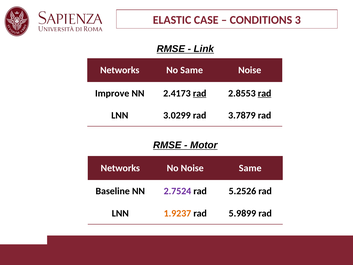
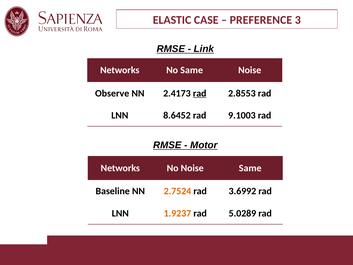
CONDITIONS: CONDITIONS -> PREFERENCE (261, 20)
Improve: Improve -> Observe (112, 93)
rad underline: present -> none (265, 93)
3.0299: 3.0299 -> 8.6452 (177, 115)
3.7879: 3.7879 -> 9.1003 (242, 115)
2.7524 colour: purple -> orange (177, 191)
5.2526: 5.2526 -> 3.6992 (242, 191)
5.9899: 5.9899 -> 5.0289 (242, 213)
